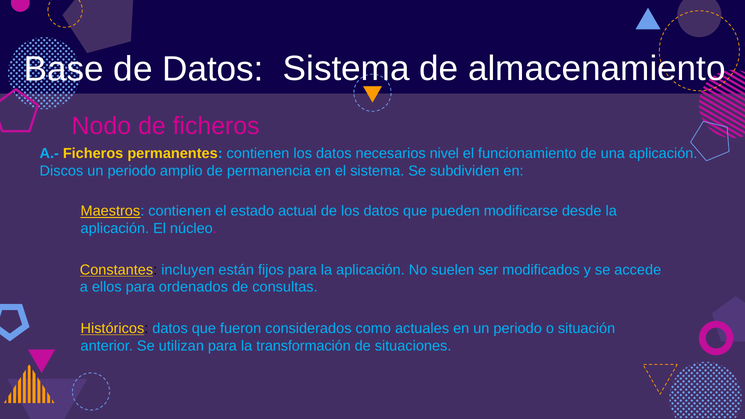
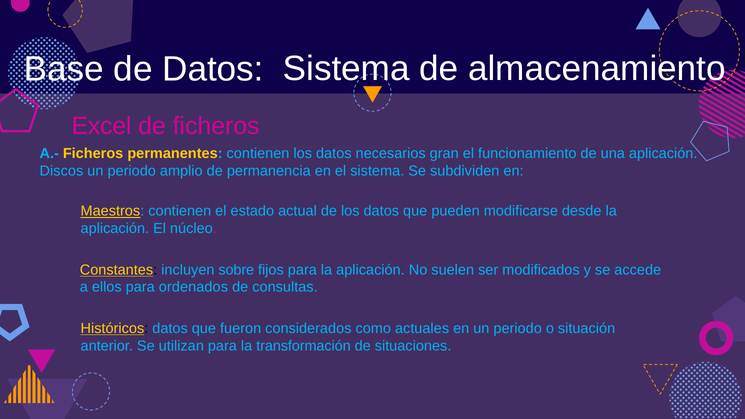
Nodo: Nodo -> Excel (101, 126)
nivel: nivel -> gran (444, 154)
están: están -> sobre (236, 270)
